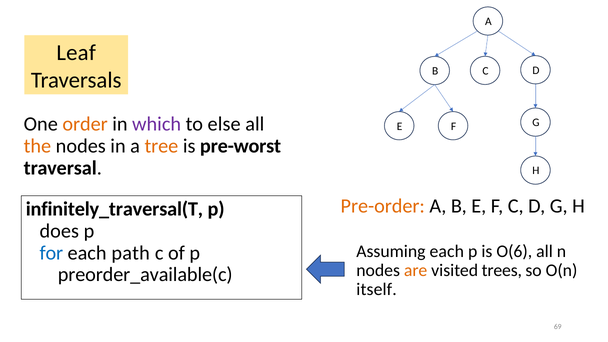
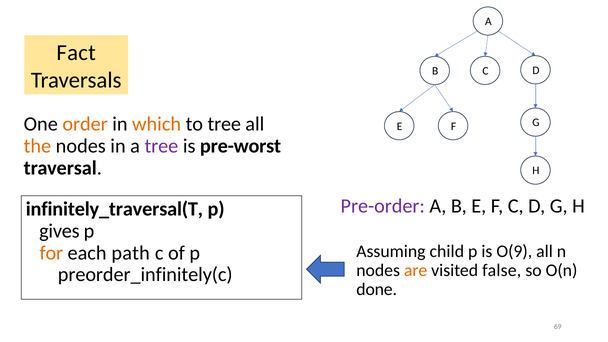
Leaf: Leaf -> Fact (76, 53)
which colour: purple -> orange (157, 124)
to else: else -> tree (224, 124)
tree colour: orange -> purple (161, 146)
Pre-order colour: orange -> purple (383, 206)
does: does -> gives (59, 231)
Assuming each: each -> child (447, 251)
O(6: O(6 -> O(9 (514, 251)
for colour: blue -> orange (51, 253)
trees: trees -> false (502, 270)
preorder_available(c: preorder_available(c -> preorder_infinitely(c (145, 275)
itself: itself -> done (377, 290)
